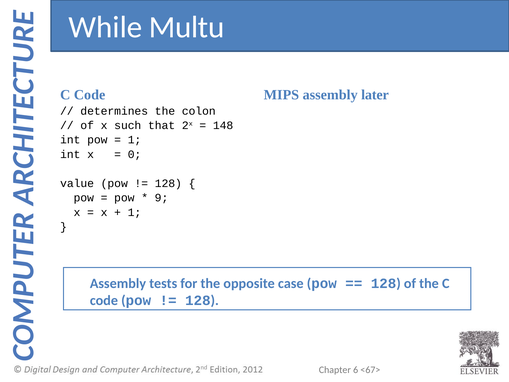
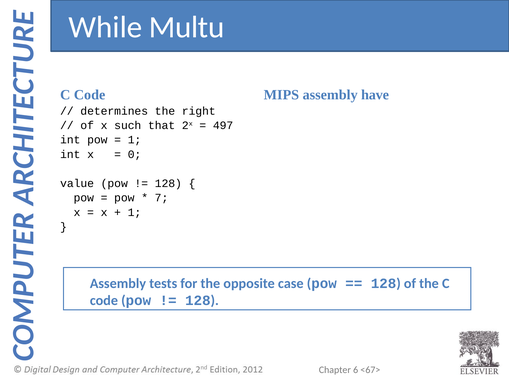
later: later -> have (375, 95)
colon: colon -> right (199, 111)
148: 148 -> 497 (223, 125)
9: 9 -> 7 (162, 198)
